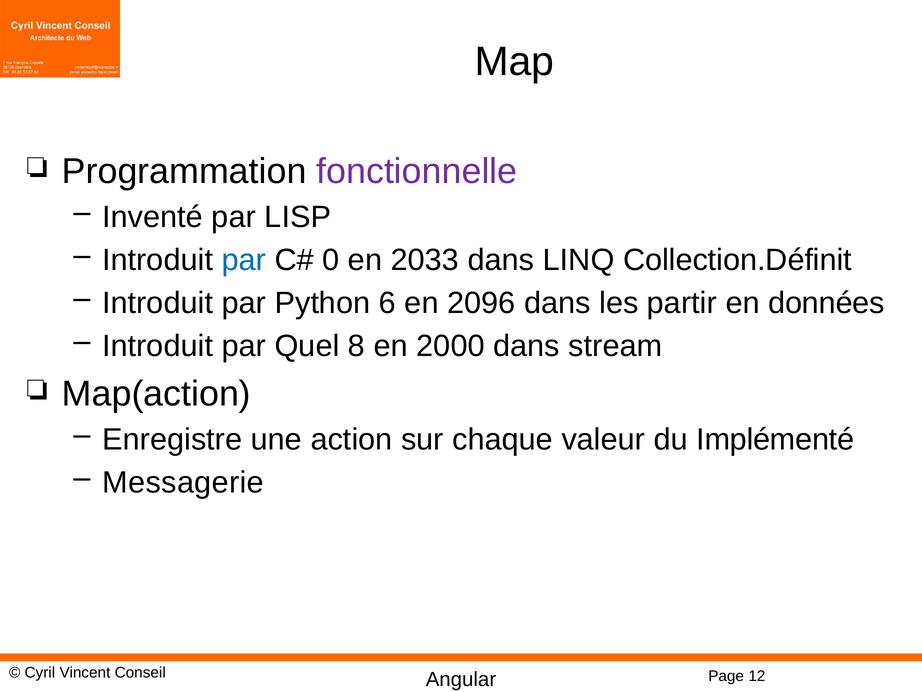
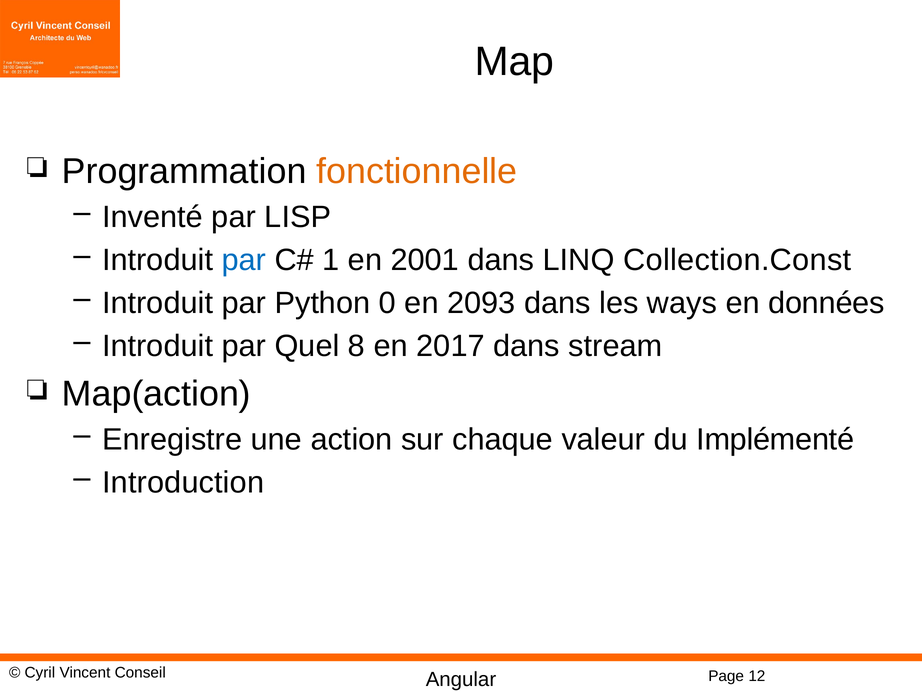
fonctionnelle colour: purple -> orange (417, 171)
0: 0 -> 1 (331, 260)
2033: 2033 -> 2001 (425, 260)
Collection.Définit: Collection.Définit -> Collection.Const (737, 260)
6: 6 -> 0 (387, 303)
2096: 2096 -> 2093 (481, 303)
partir: partir -> ways (682, 303)
2000: 2000 -> 2017 (451, 346)
Messagerie: Messagerie -> Introduction (183, 482)
